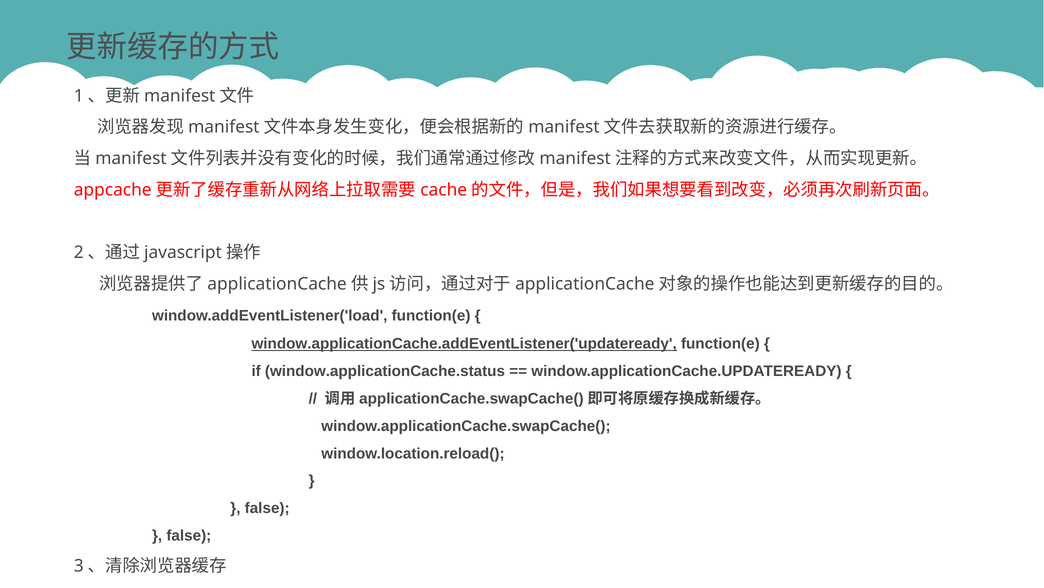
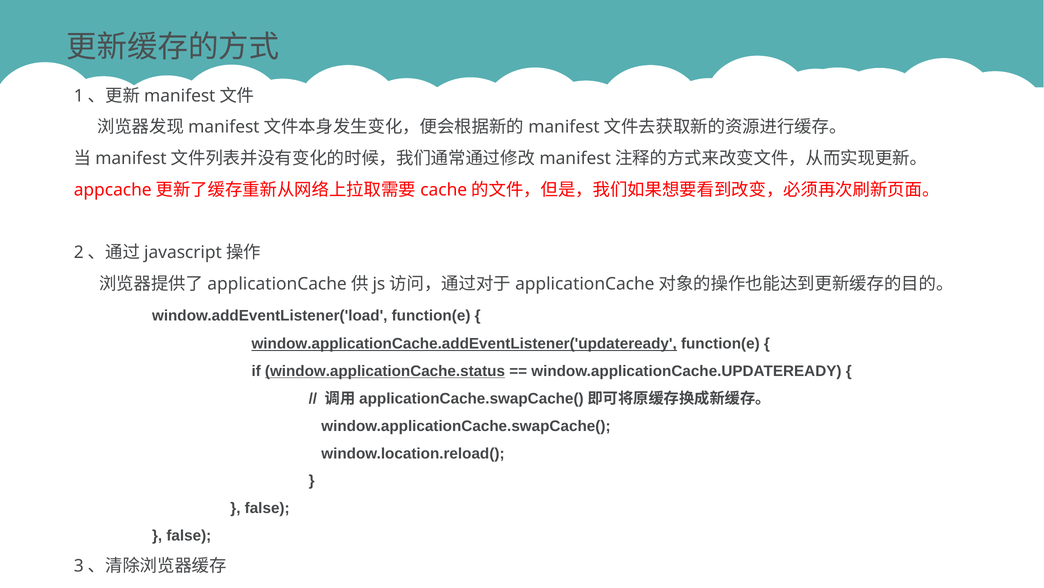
window.applicationCache.status underline: none -> present (385, 371)
